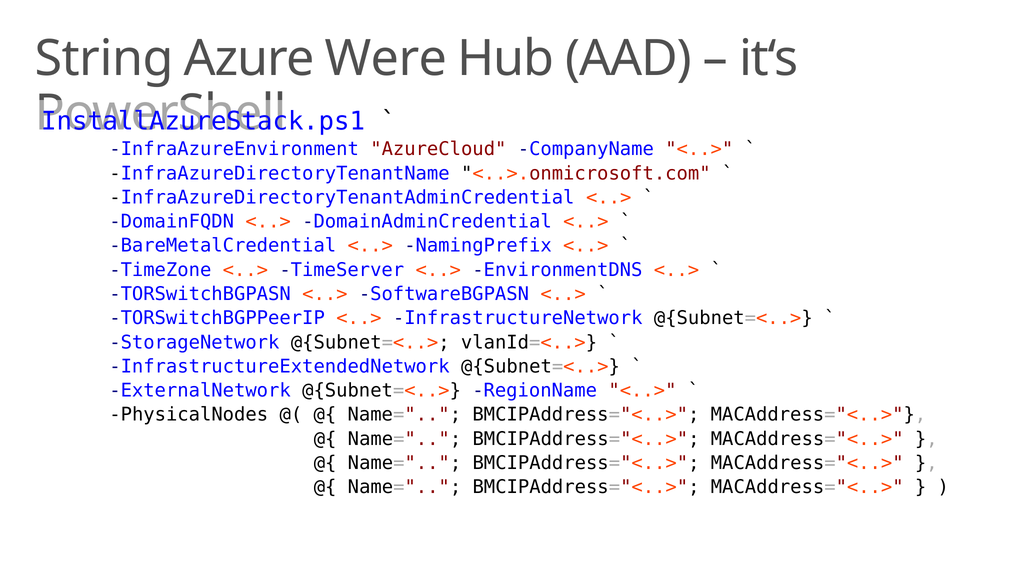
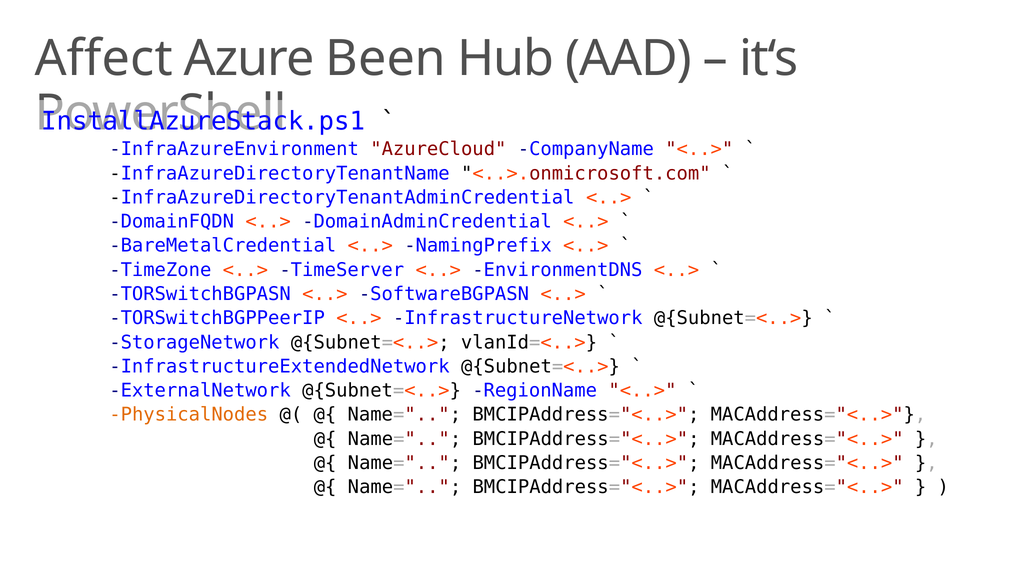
String: String -> Affect (104, 59)
Were: Were -> Been (386, 59)
PhysicalNodes colour: black -> orange (189, 415)
